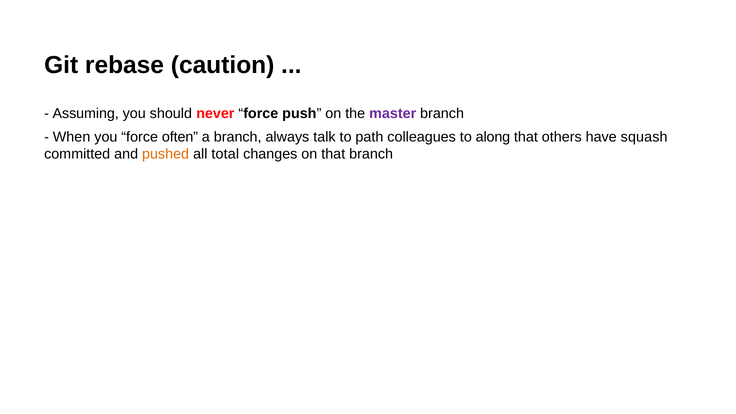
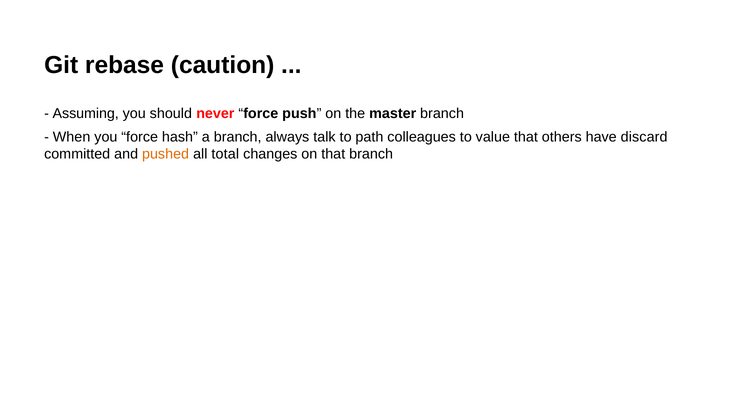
master colour: purple -> black (393, 114)
often: often -> hash (180, 137)
along: along -> value (493, 137)
squash: squash -> discard (644, 137)
